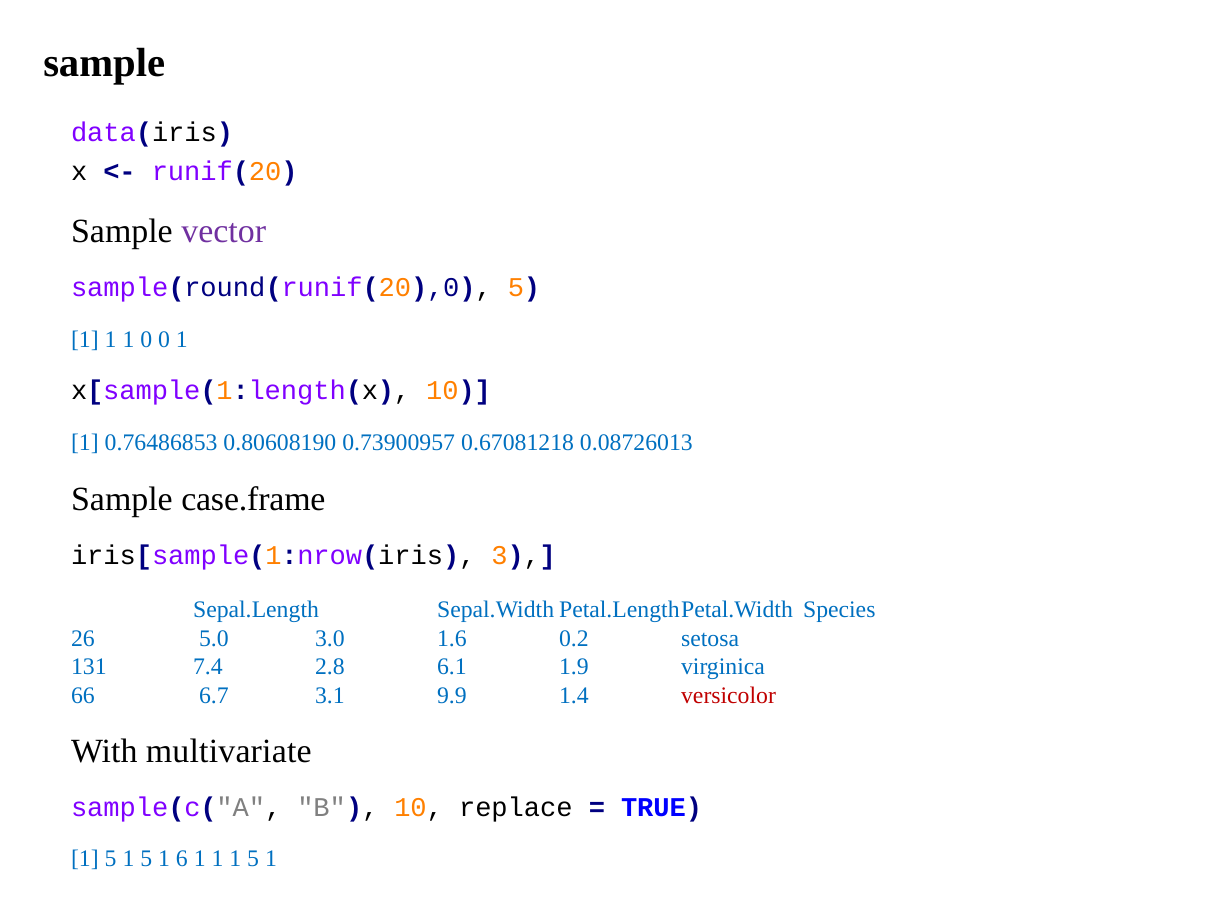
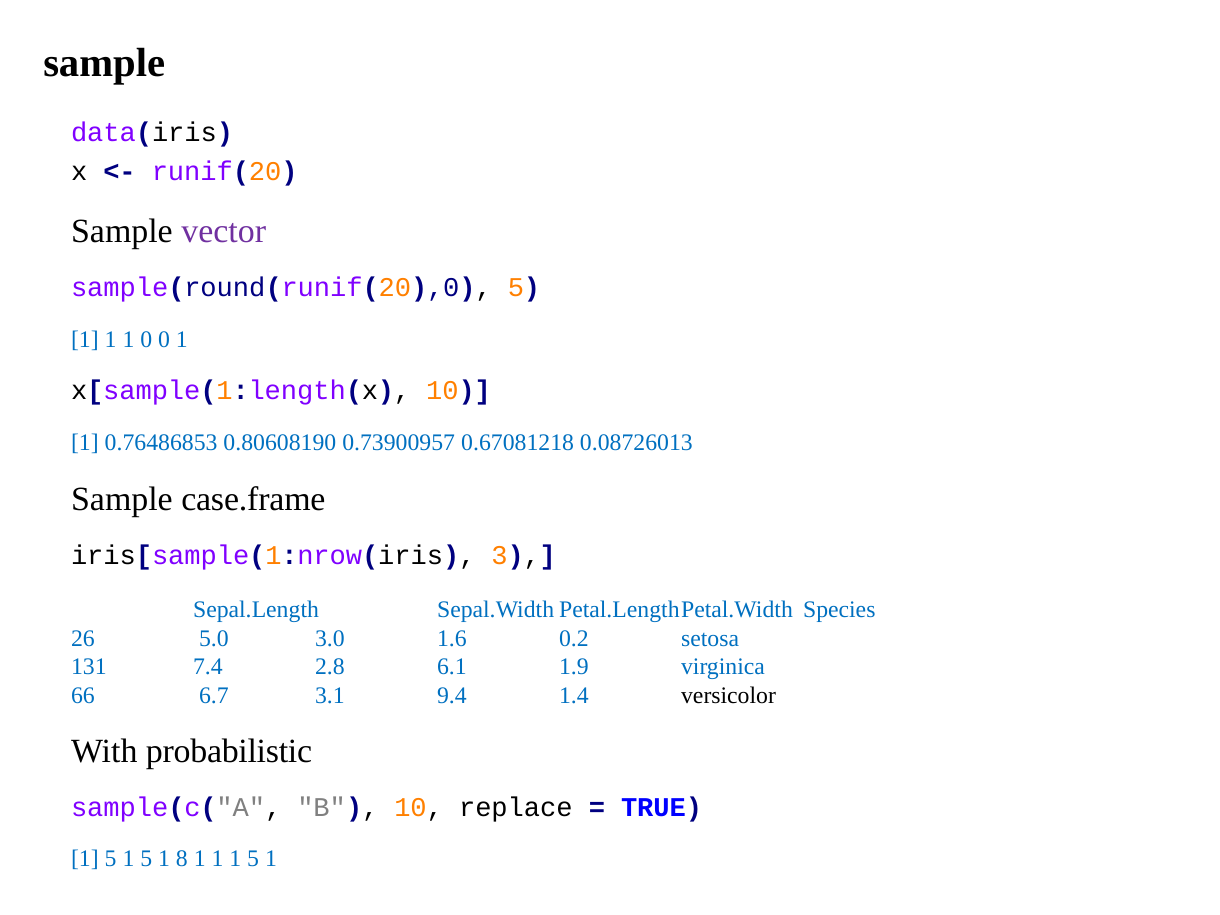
9.9: 9.9 -> 9.4 (452, 696)
versicolor colour: red -> black (729, 696)
multivariate: multivariate -> probabilistic (229, 751)
6: 6 -> 8 (182, 858)
